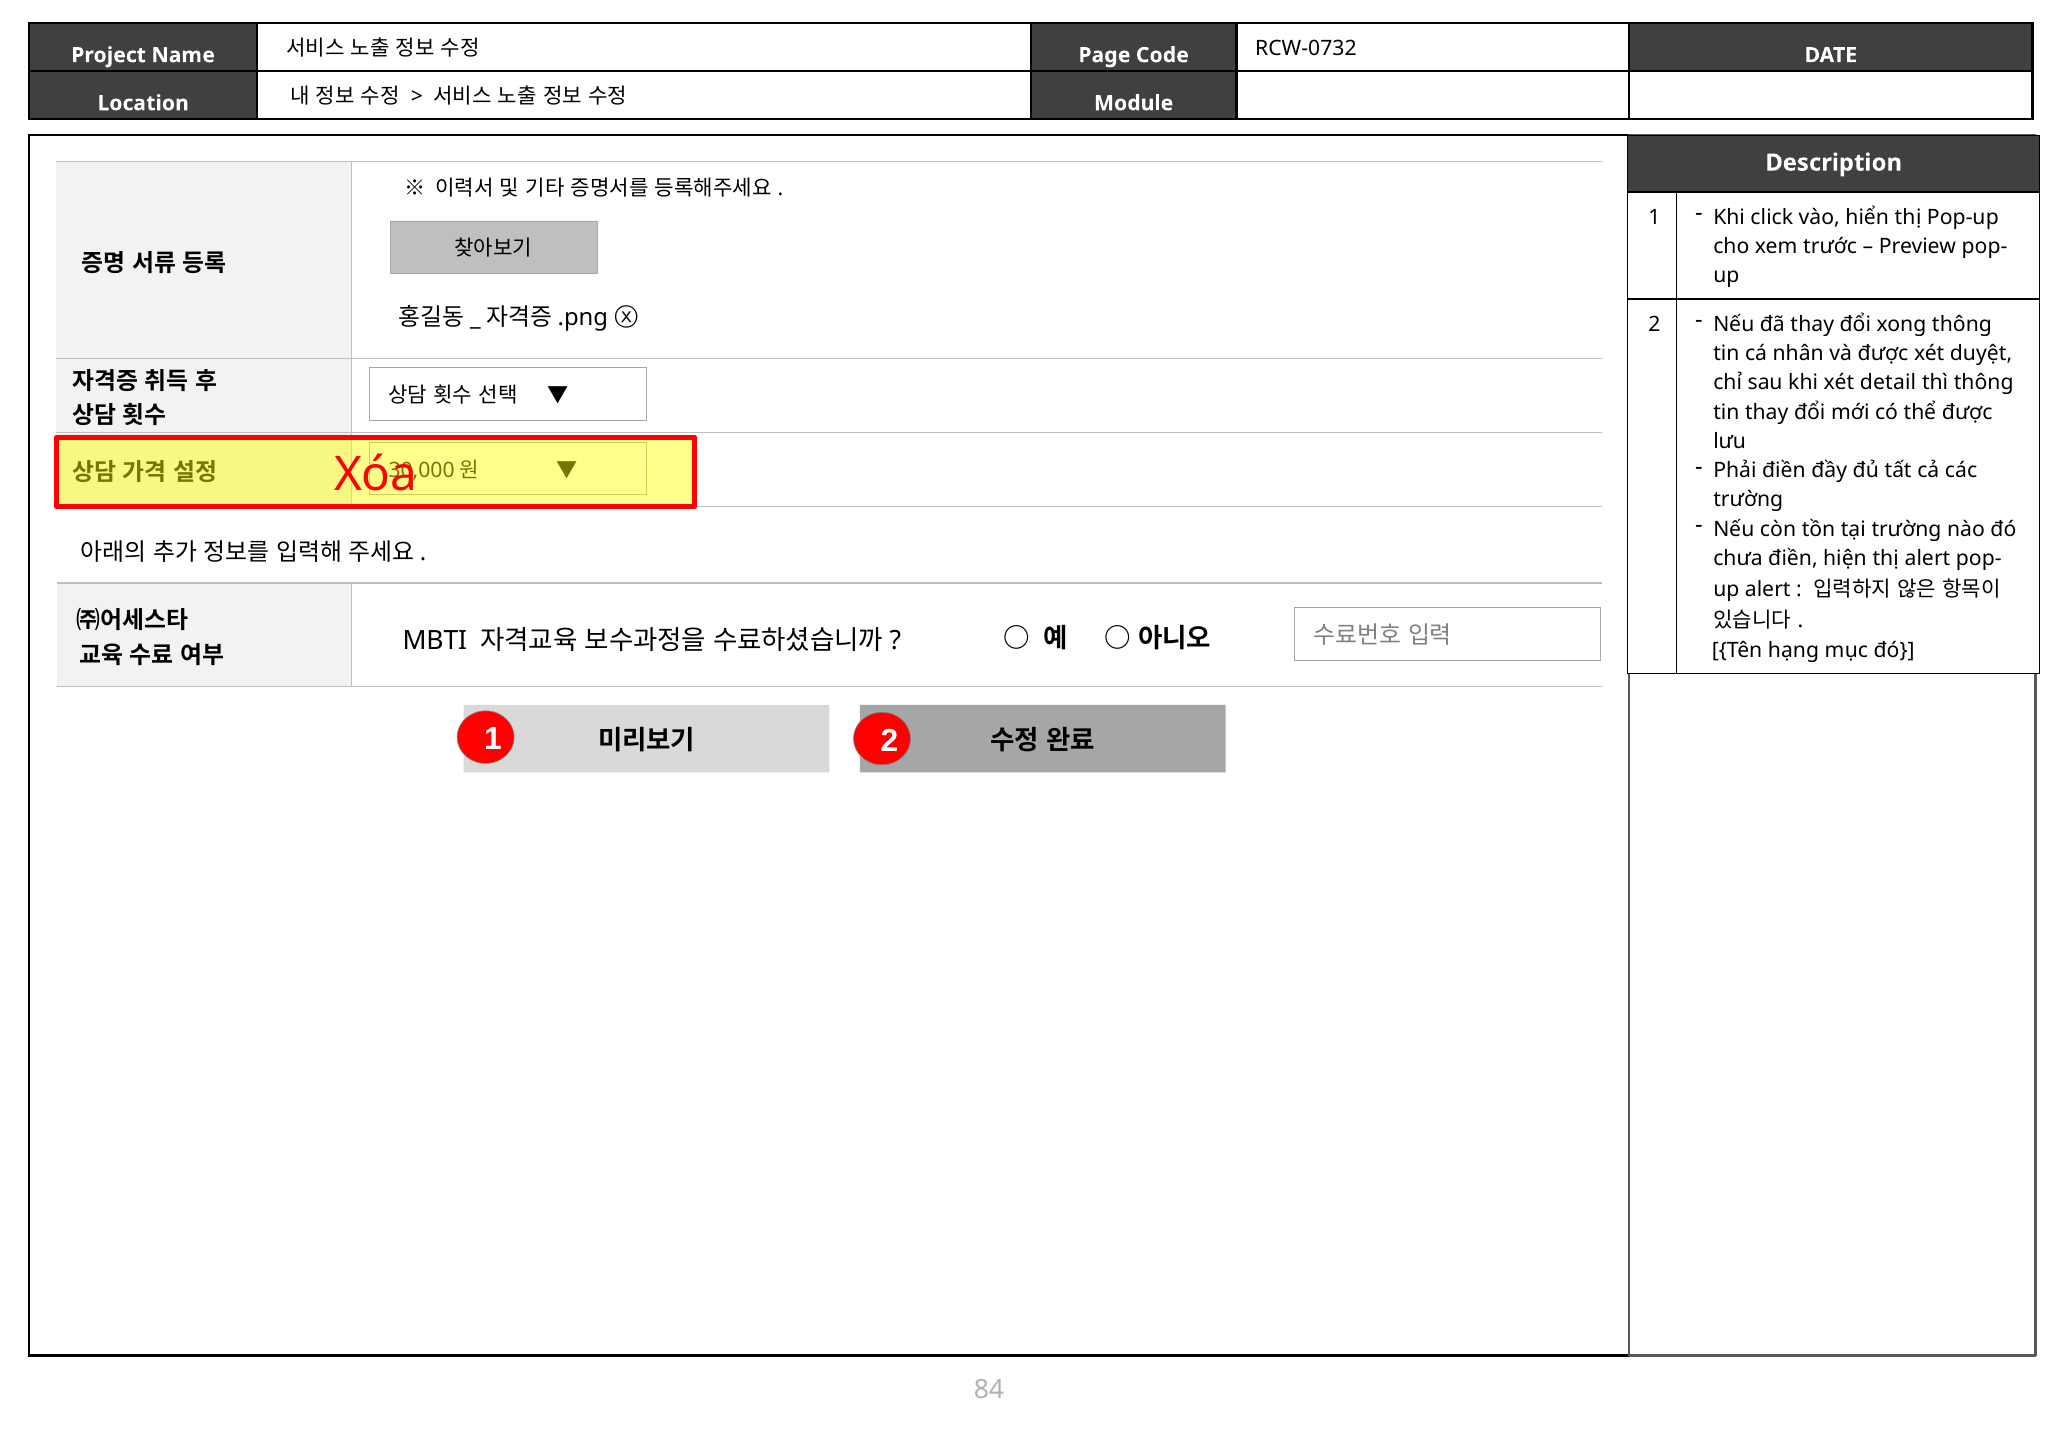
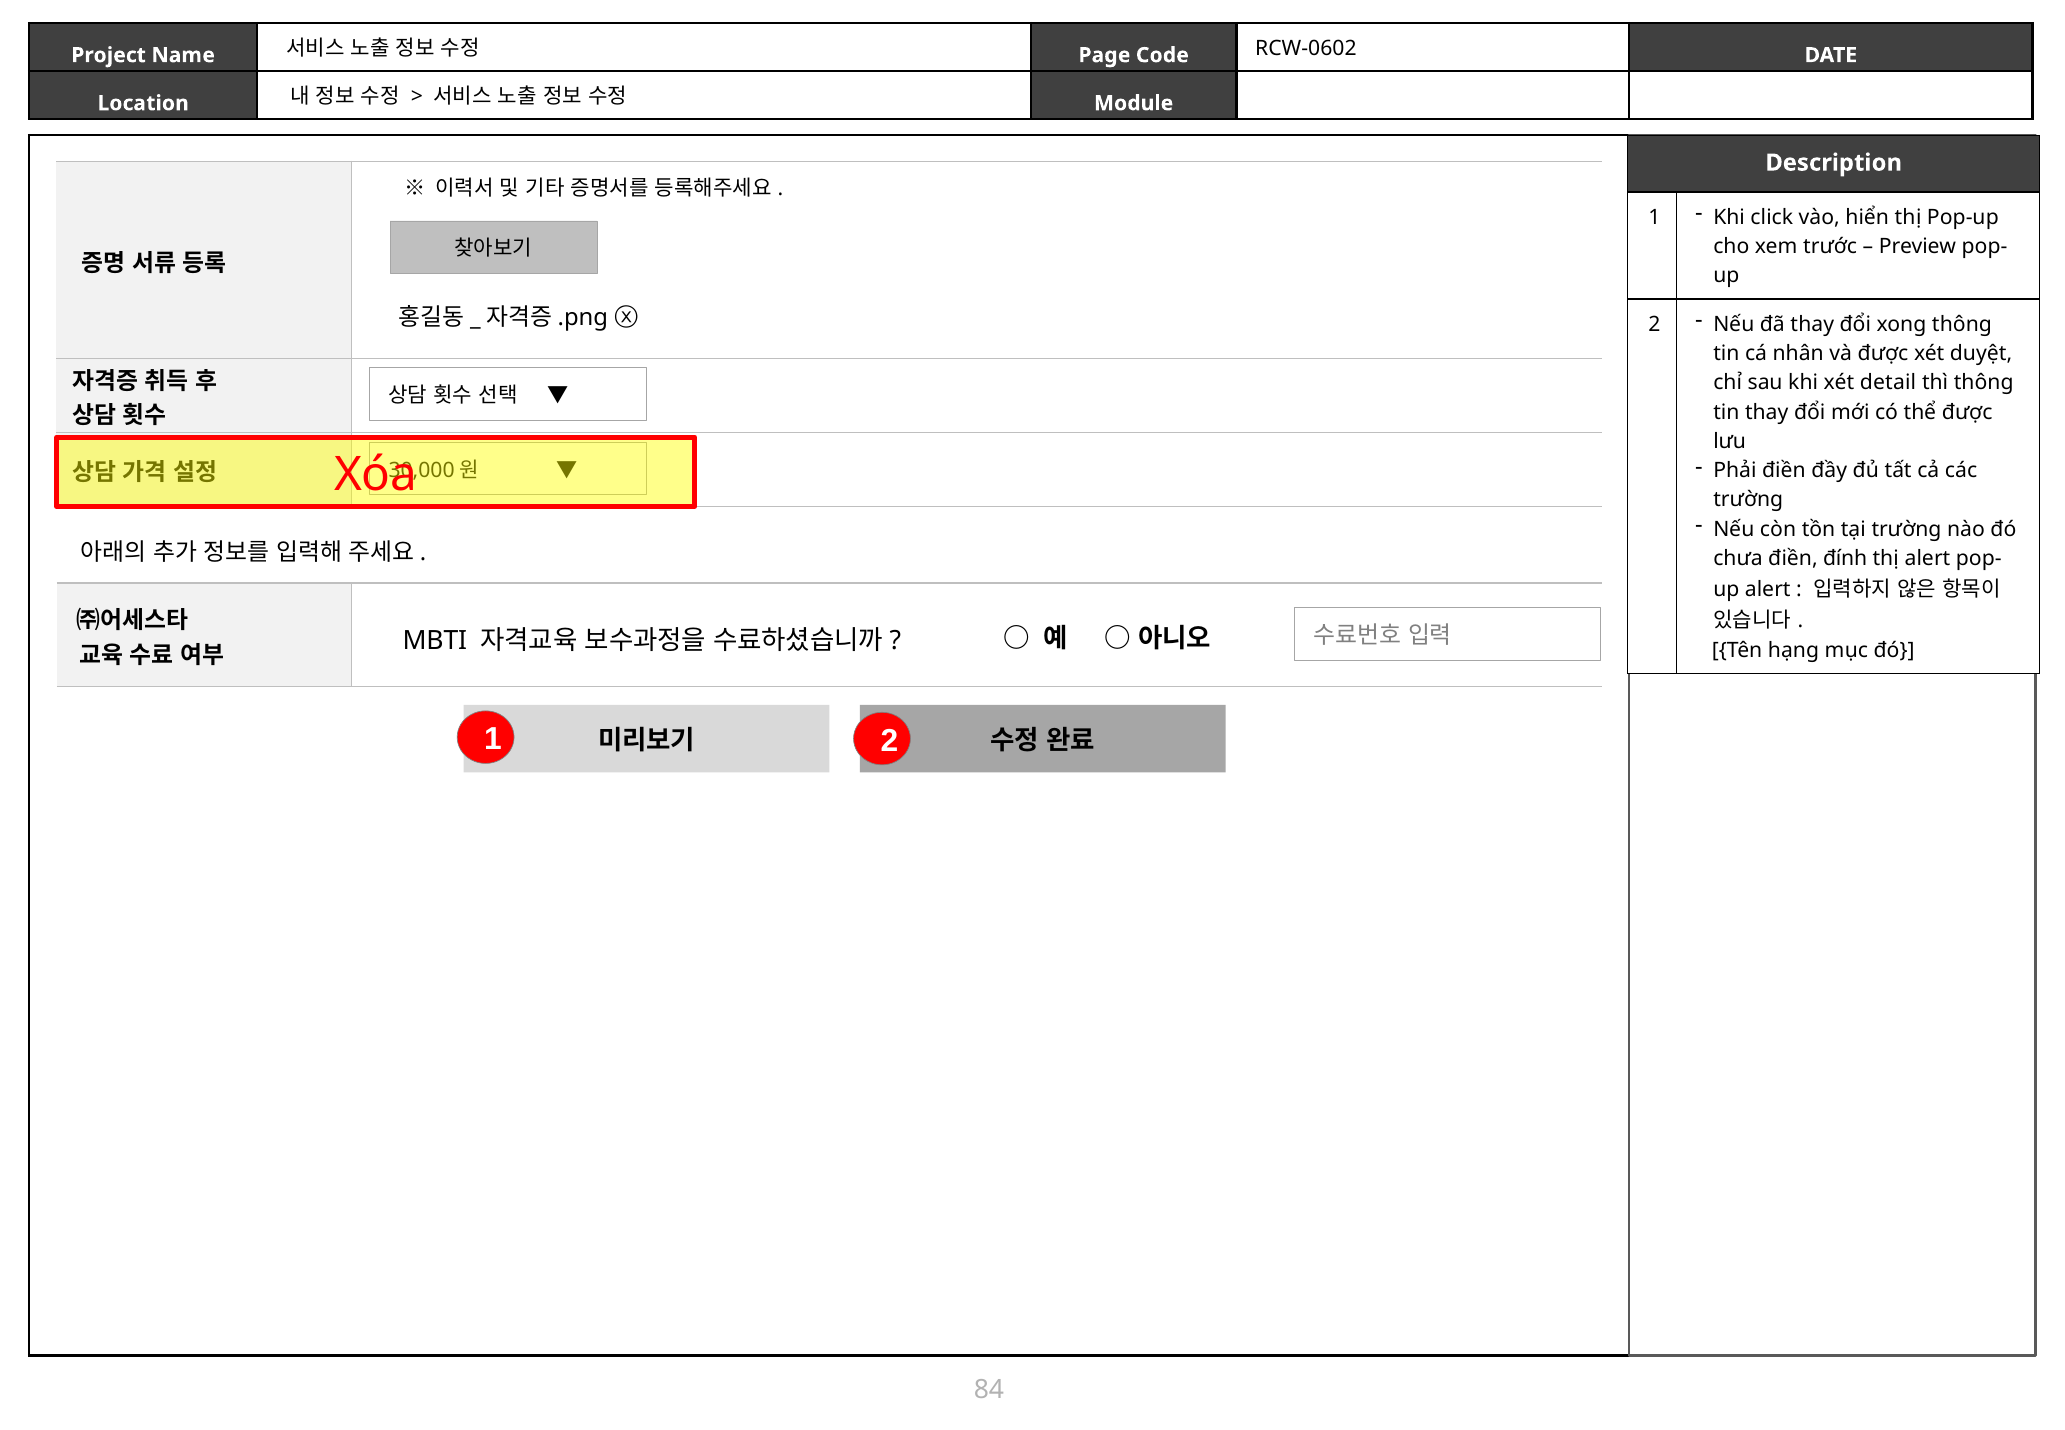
RCW-0732: RCW-0732 -> RCW-0602 (1306, 48)
hiện: hiện -> đính (1845, 558)
